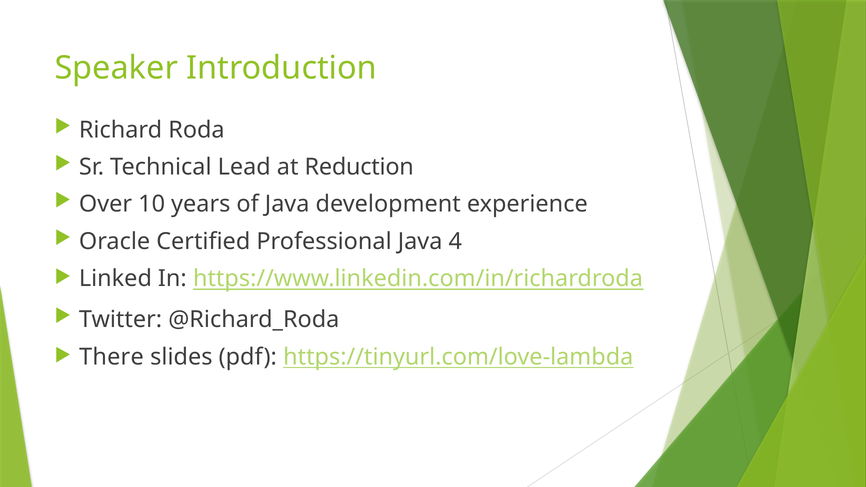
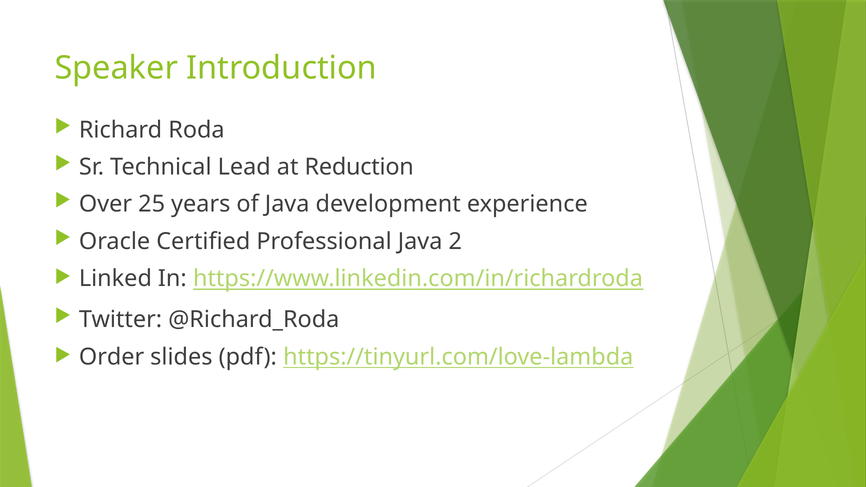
10: 10 -> 25 (152, 204)
4: 4 -> 2 (455, 241)
There: There -> Order (112, 357)
